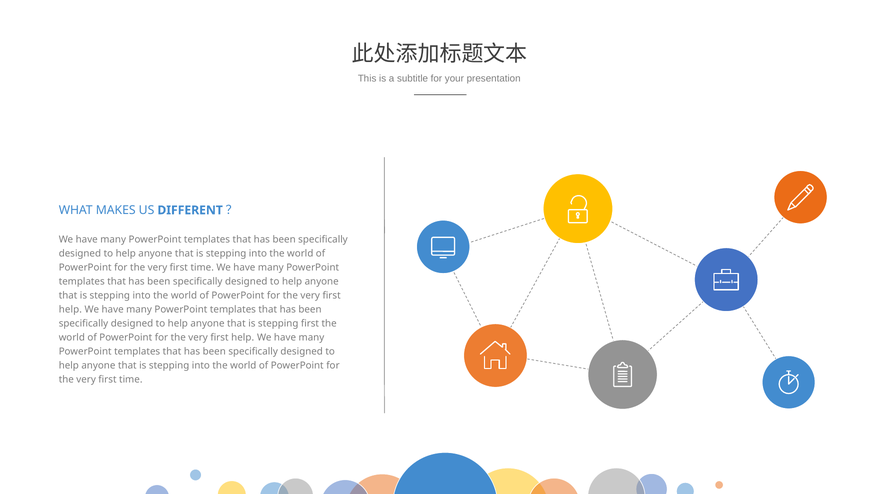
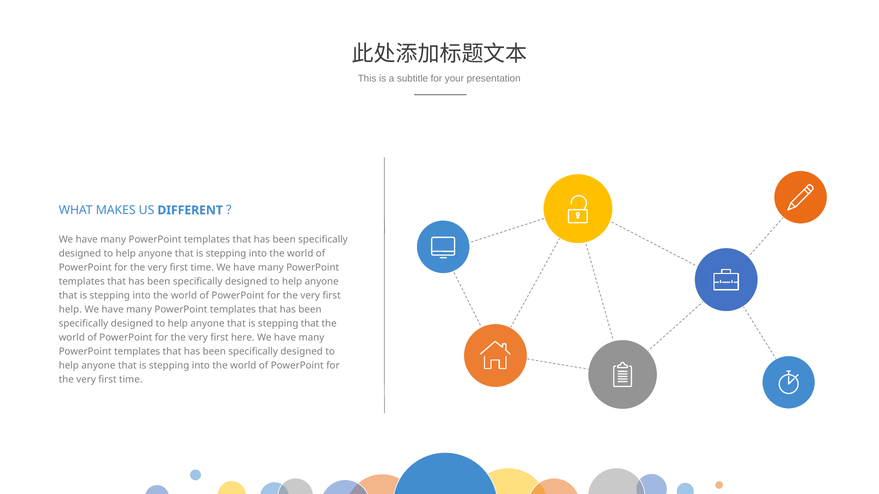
stepping first: first -> that (310, 324)
help: help -> here (243, 338)
